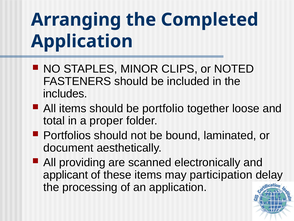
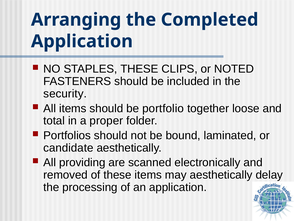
STAPLES MINOR: MINOR -> THESE (139, 69)
includes: includes -> security (65, 94)
document: document -> candidate (68, 148)
applicant: applicant -> removed (66, 175)
may participation: participation -> aesthetically (221, 175)
